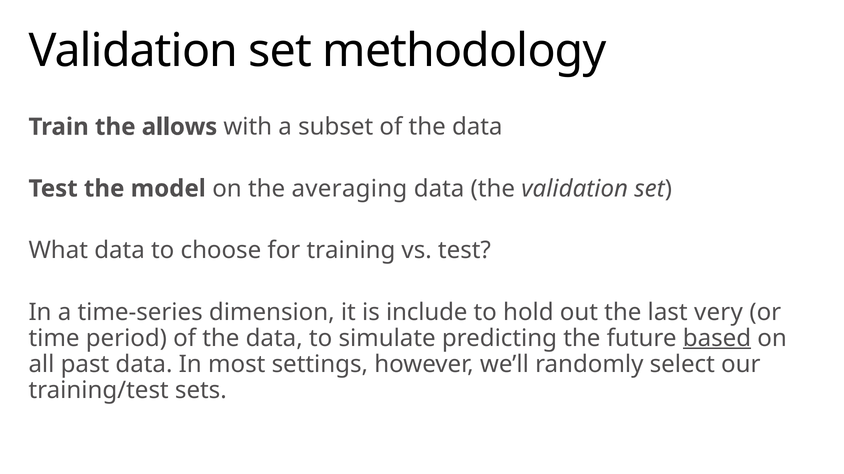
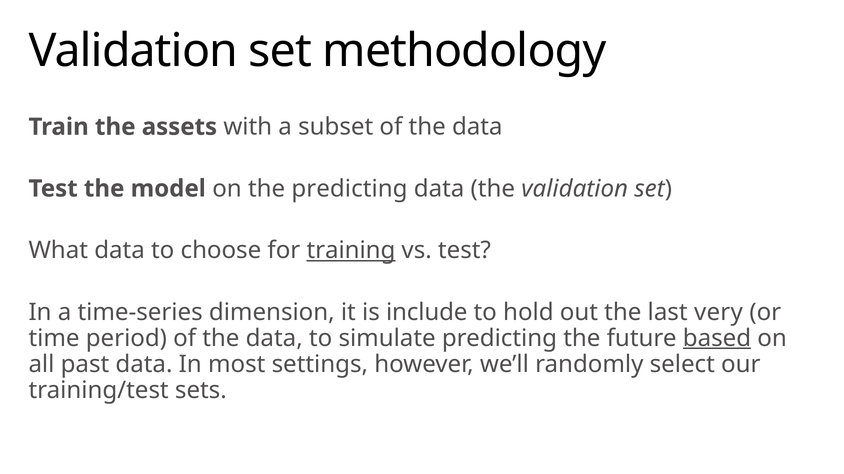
allows: allows -> assets (179, 127)
the averaging: averaging -> predicting (350, 189)
training underline: none -> present (351, 251)
